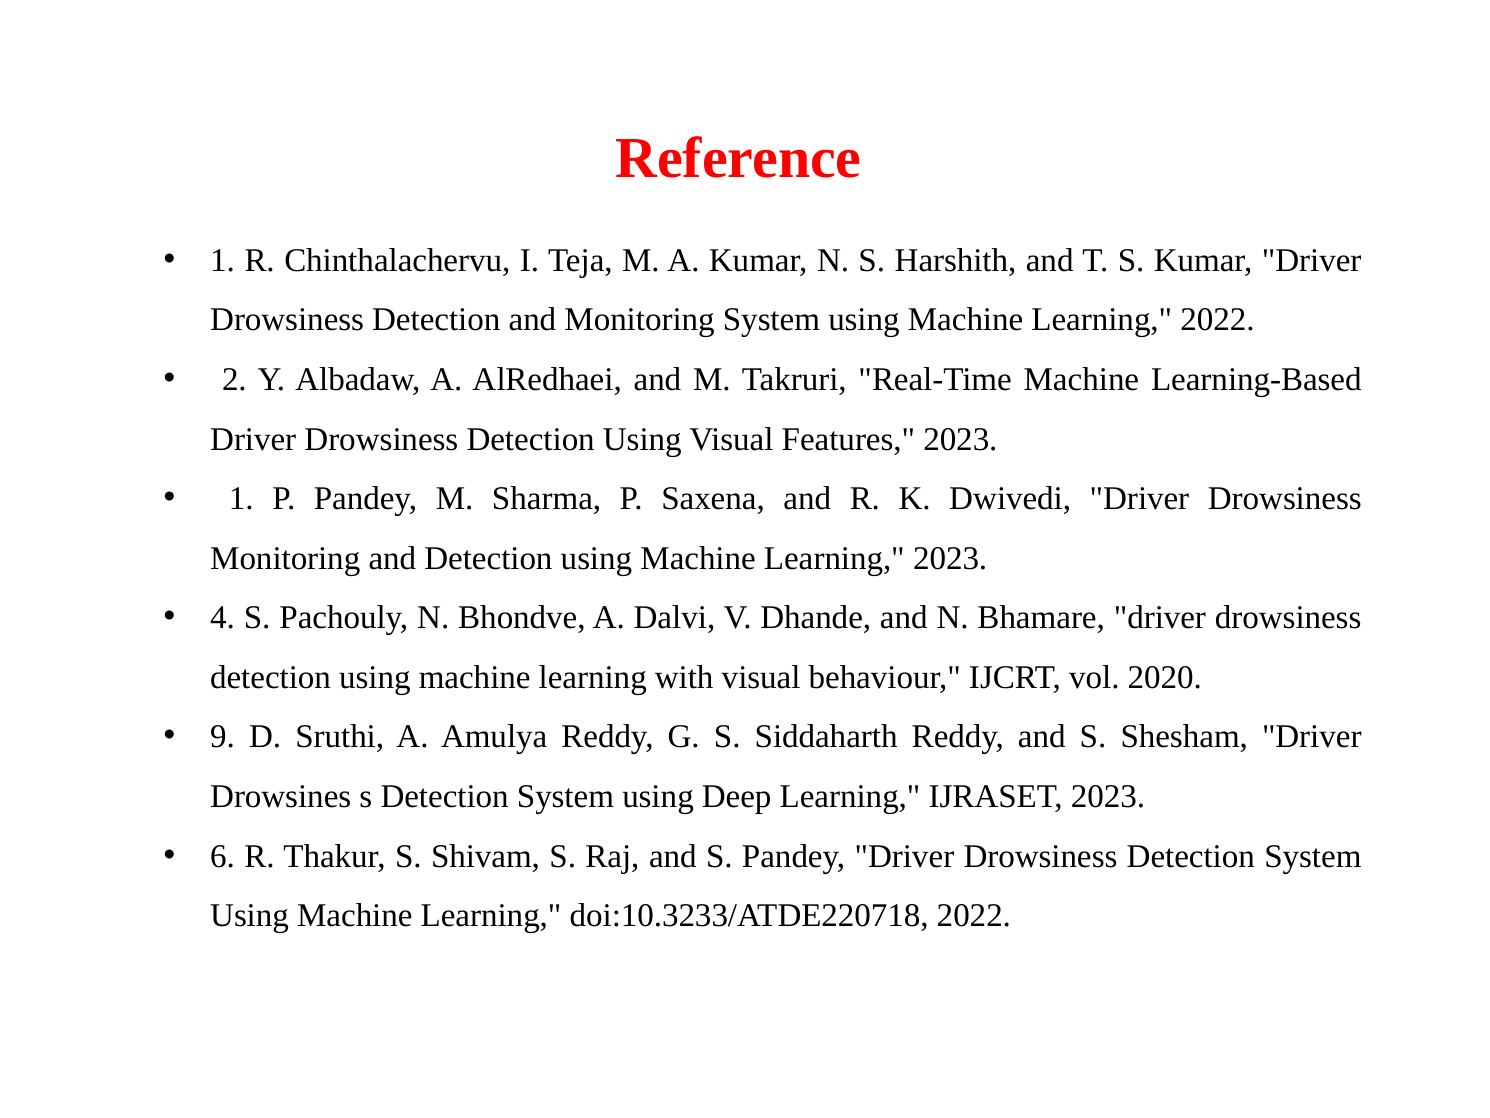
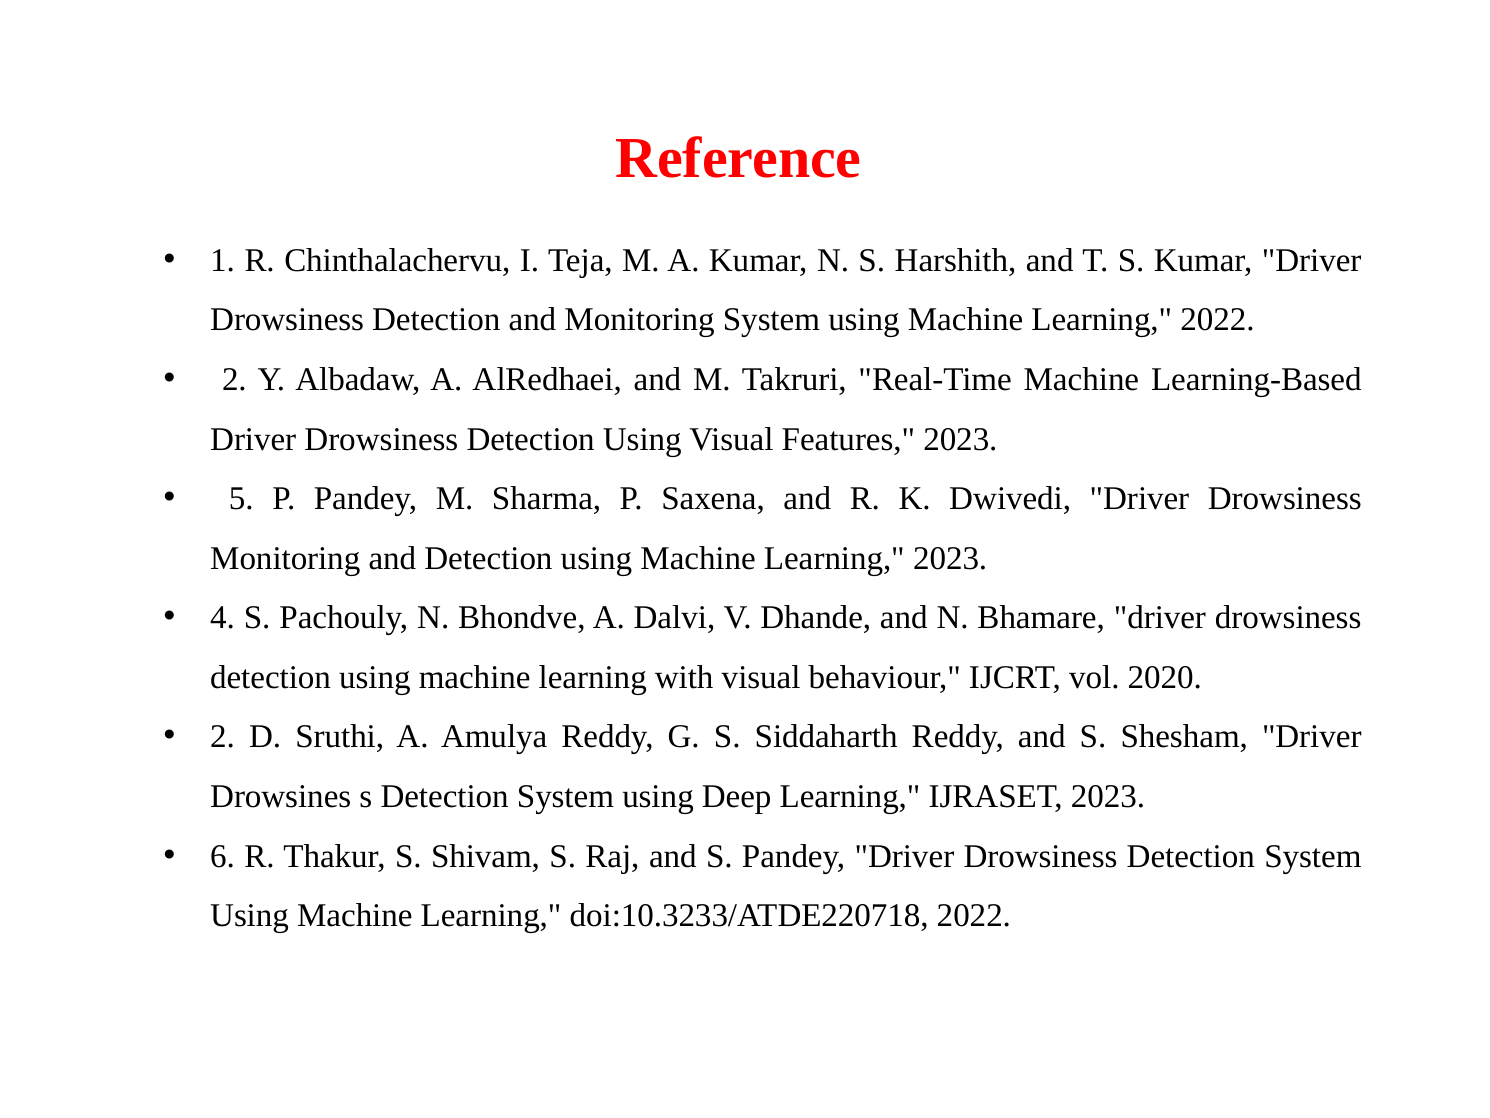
1: 1 -> 5 (241, 498)
9: 9 -> 2 (223, 737)
